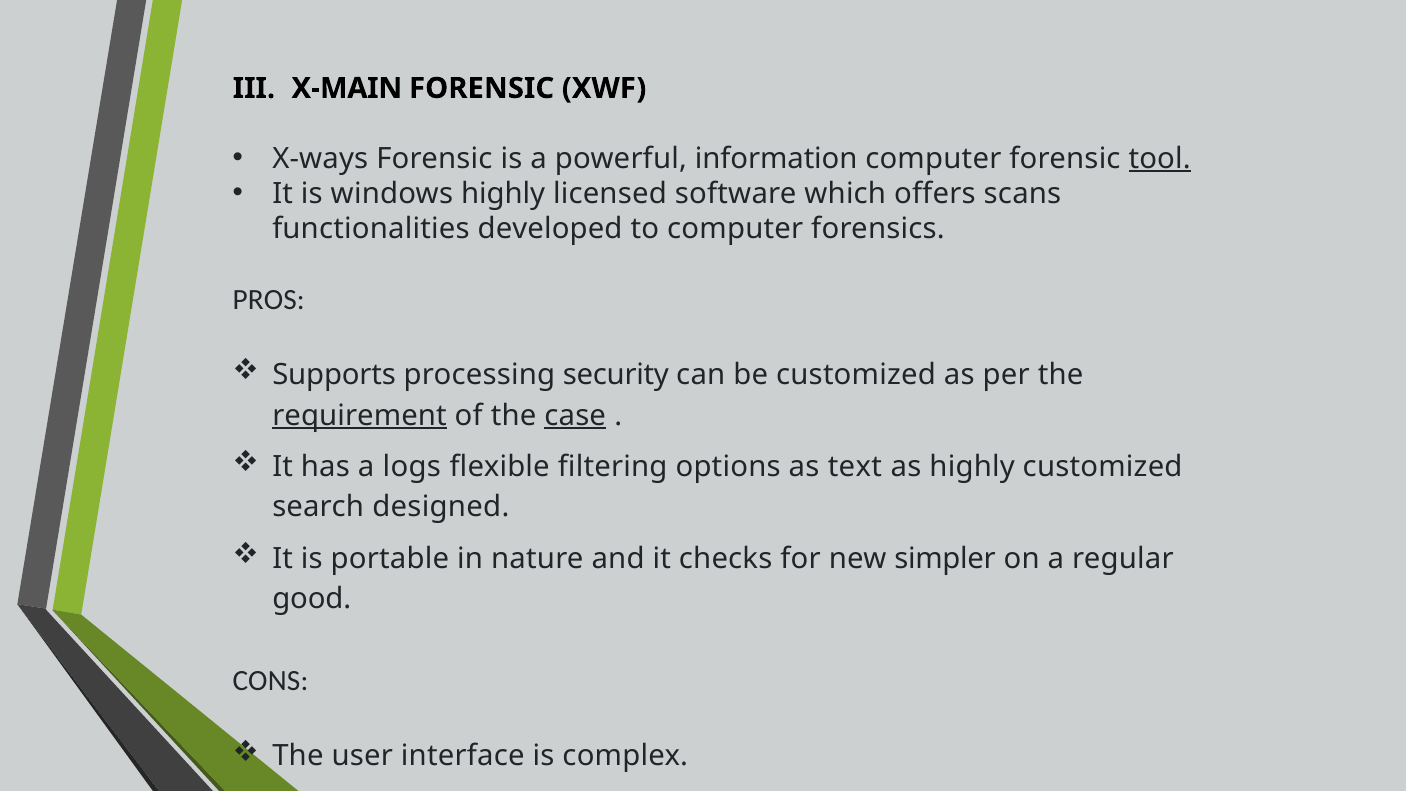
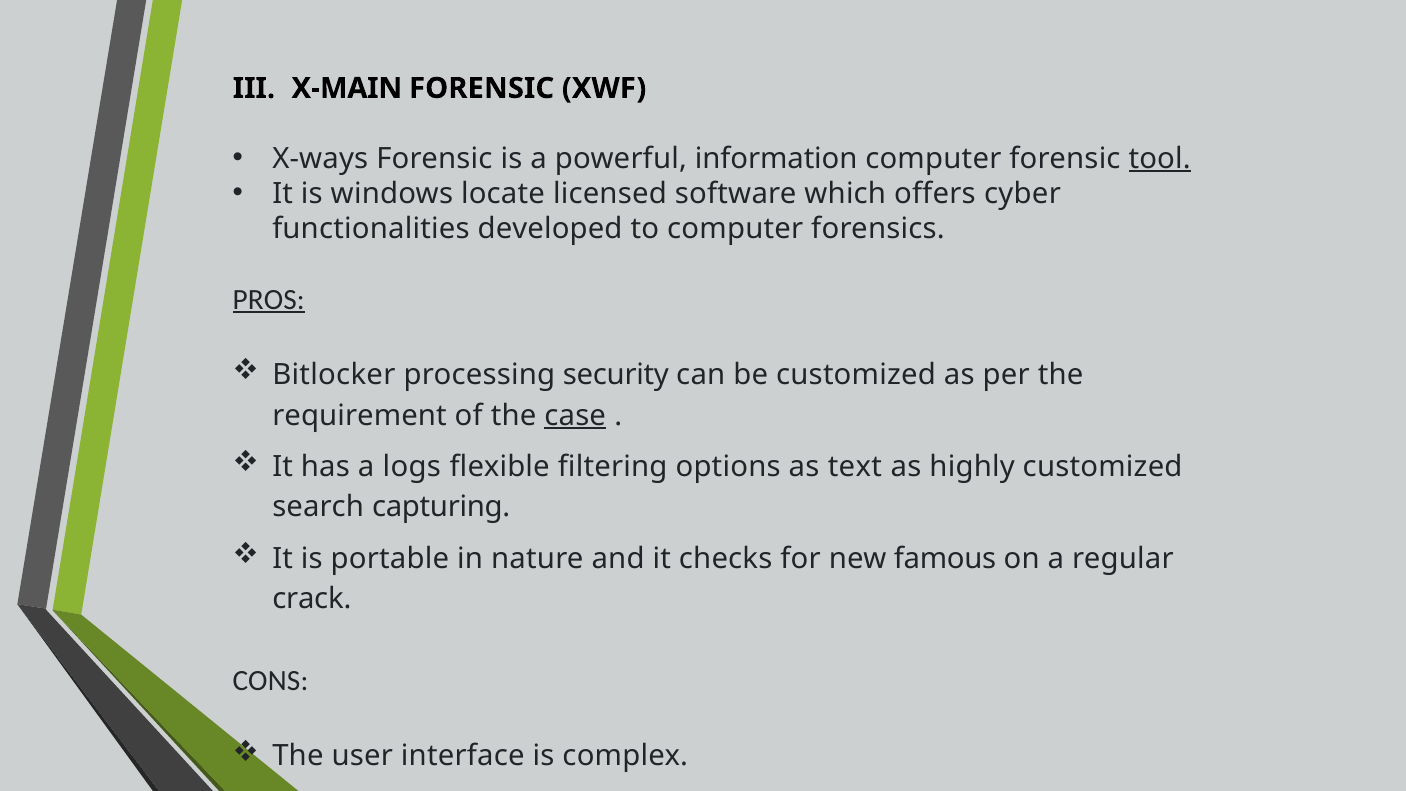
windows highly: highly -> locate (503, 194)
scans: scans -> cyber (1022, 194)
PROS underline: none -> present (269, 299)
Supports: Supports -> Bitlocker (334, 375)
requirement underline: present -> none (359, 415)
designed: designed -> capturing (441, 507)
simpler: simpler -> famous (945, 559)
good: good -> crack (312, 599)
